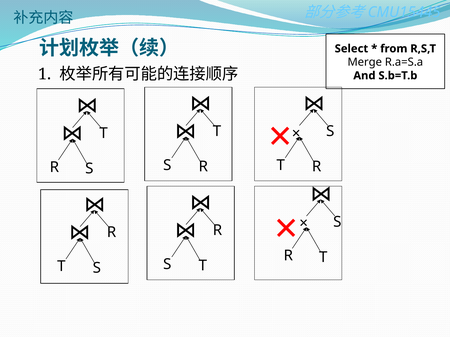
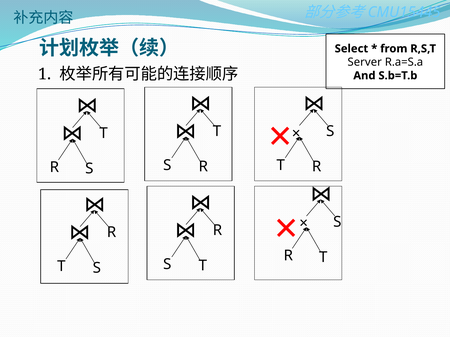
Merge: Merge -> Server (365, 62)
